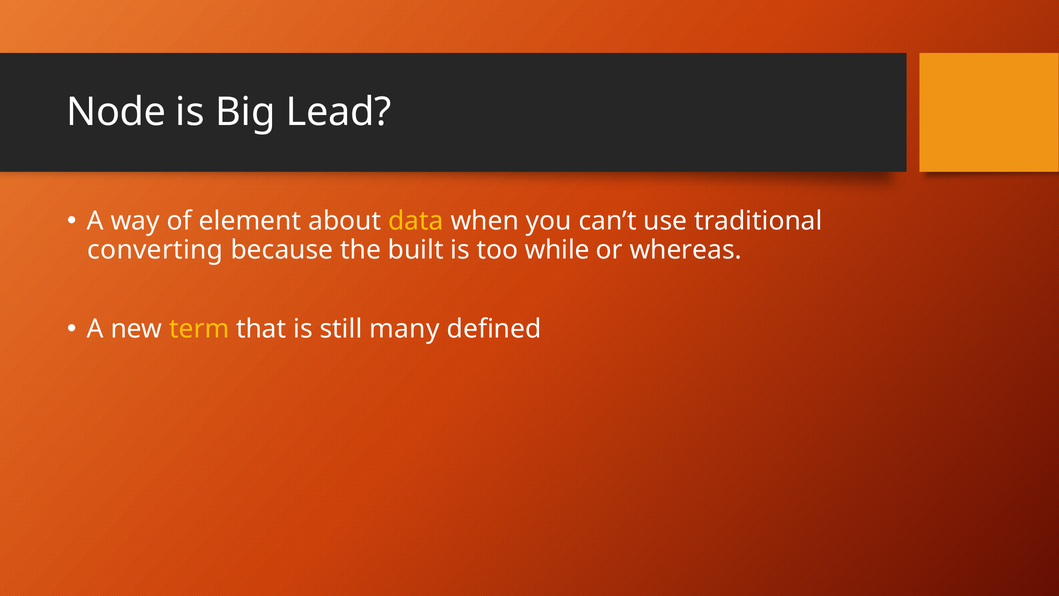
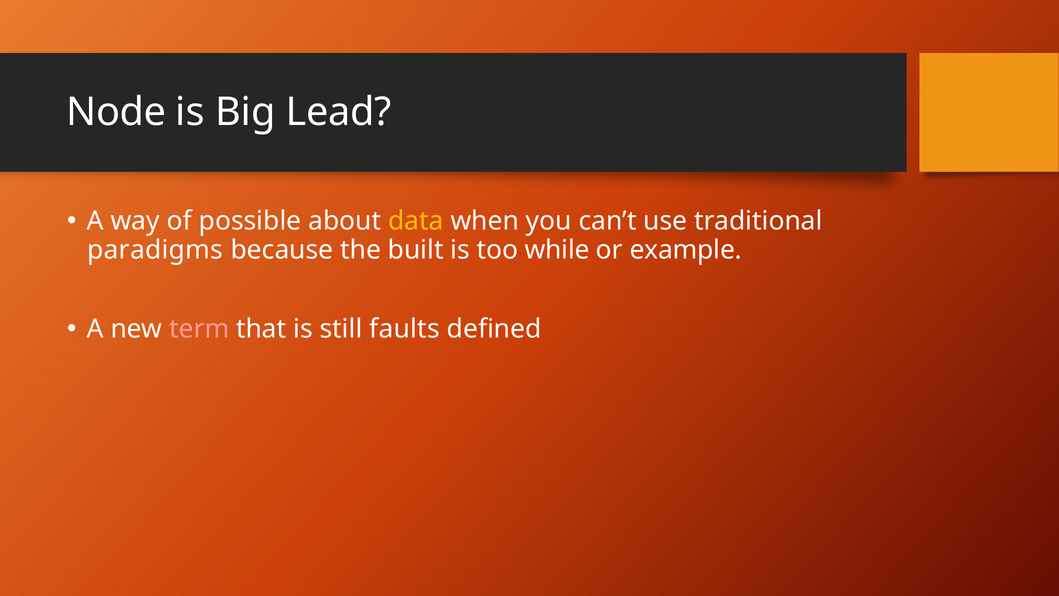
element: element -> possible (250, 221)
converting: converting -> paradigms (155, 250)
whereas: whereas -> example (686, 250)
term colour: yellow -> pink (199, 329)
many: many -> faults (405, 329)
